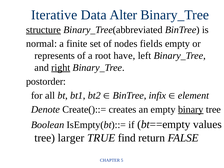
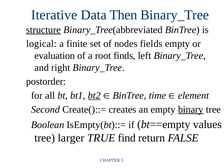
Alter: Alter -> Then (123, 15)
normal: normal -> logical (41, 44)
represents: represents -> evaluation (55, 56)
have: have -> finds (124, 56)
right underline: present -> none (61, 68)
bt2 underline: none -> present (94, 95)
infix: infix -> time (157, 95)
Denote: Denote -> Second (45, 109)
